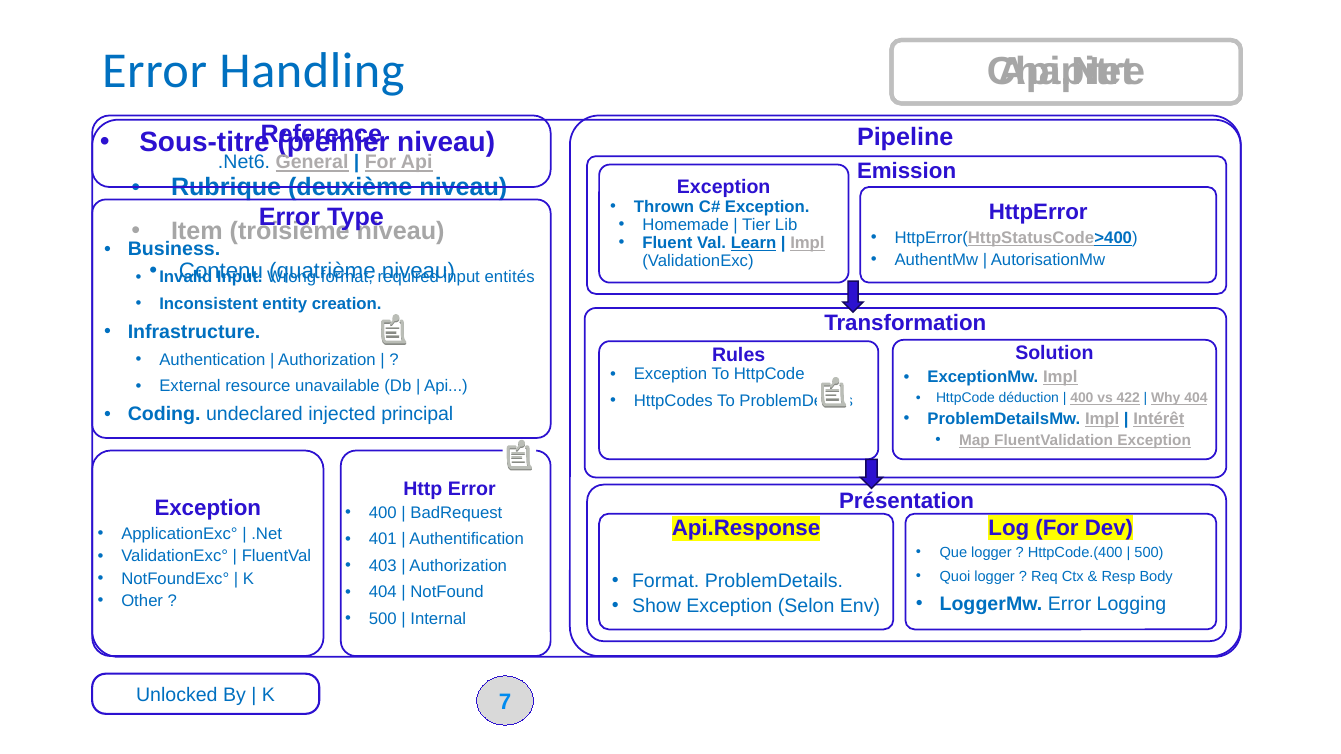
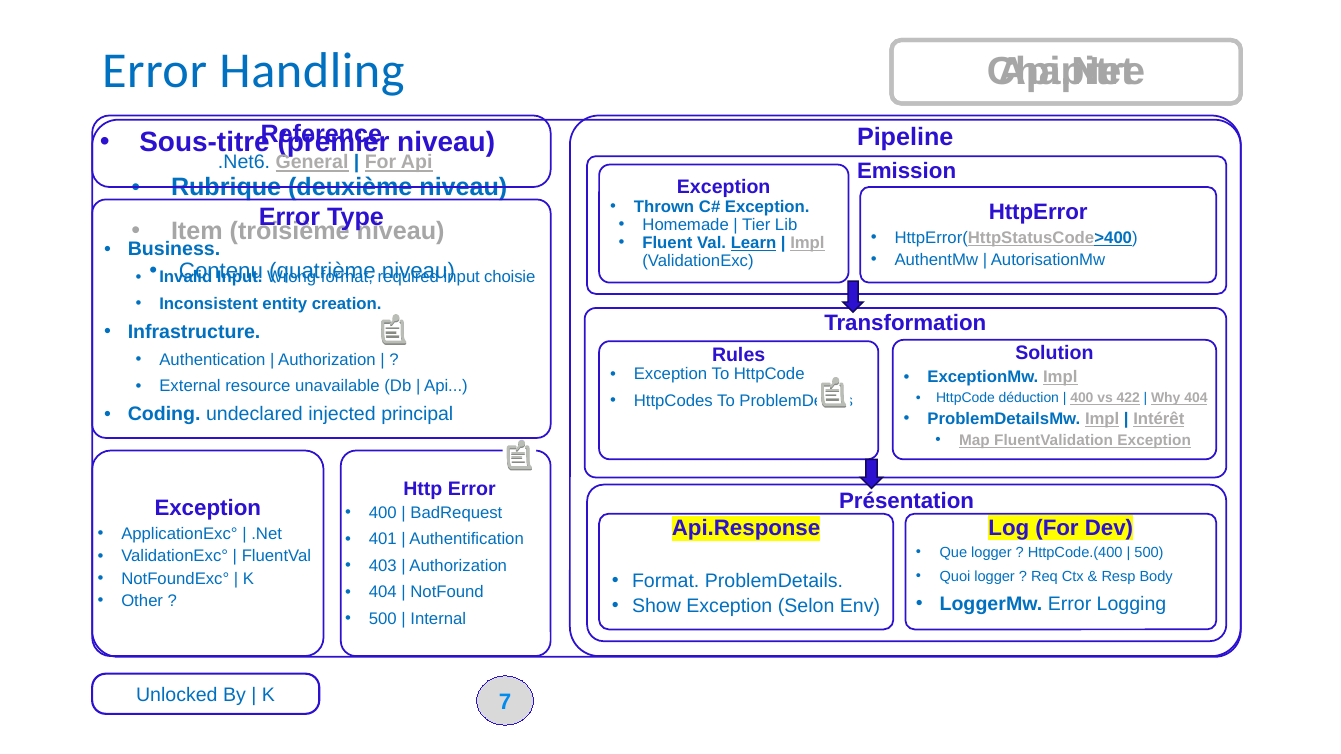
entités: entités -> choisie (510, 278)
